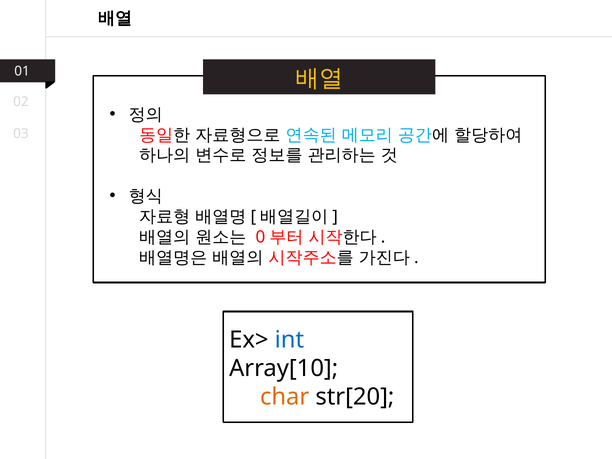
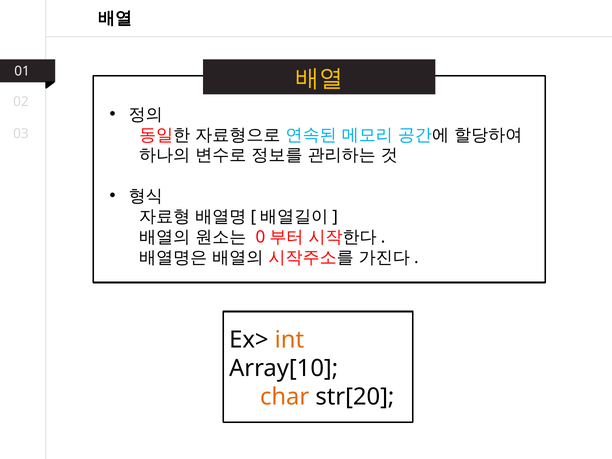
int colour: blue -> orange (289, 340)
